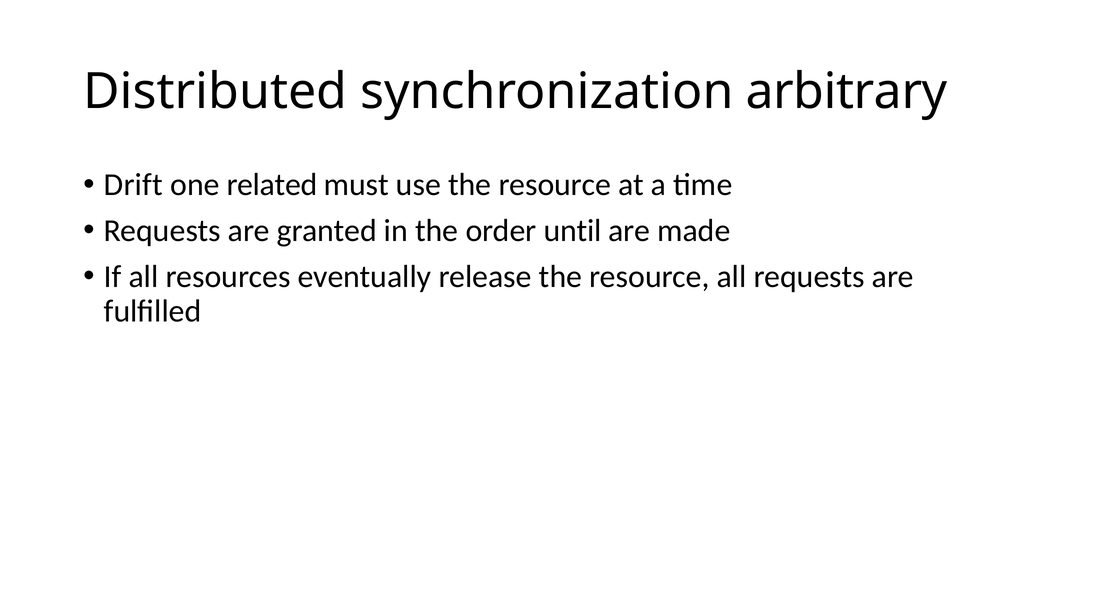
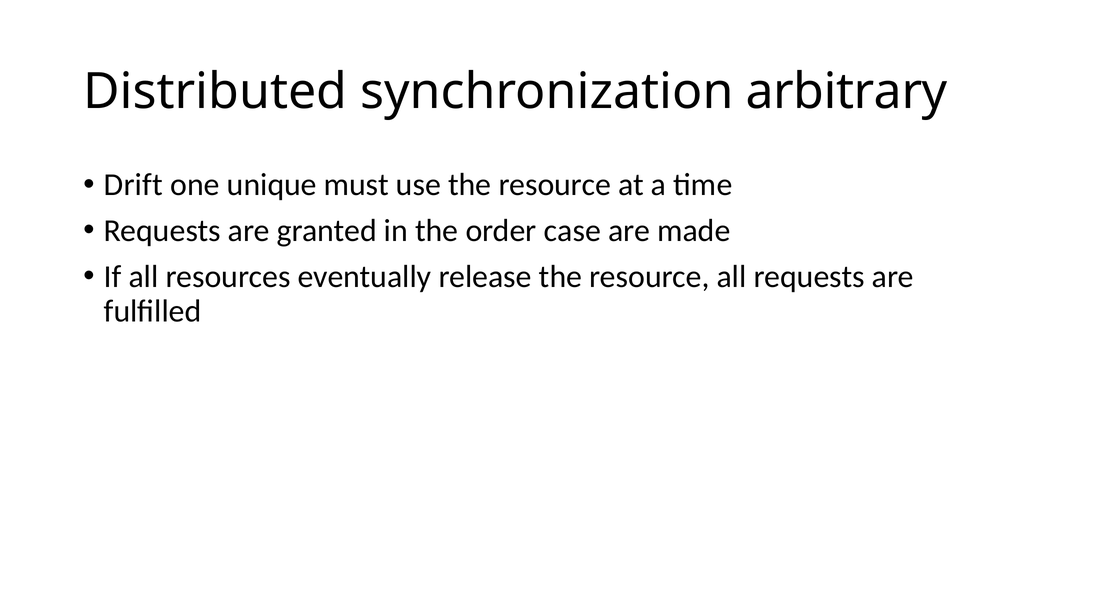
related: related -> unique (272, 185)
until: until -> case (572, 231)
